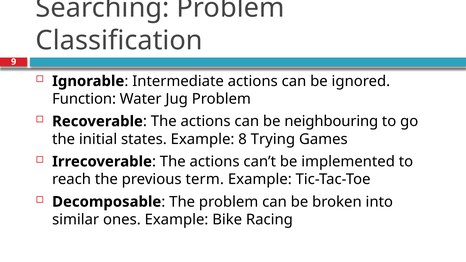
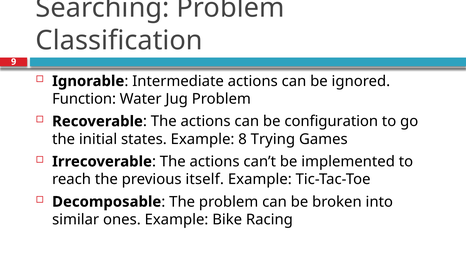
neighbouring: neighbouring -> configuration (331, 121)
term: term -> itself (205, 180)
